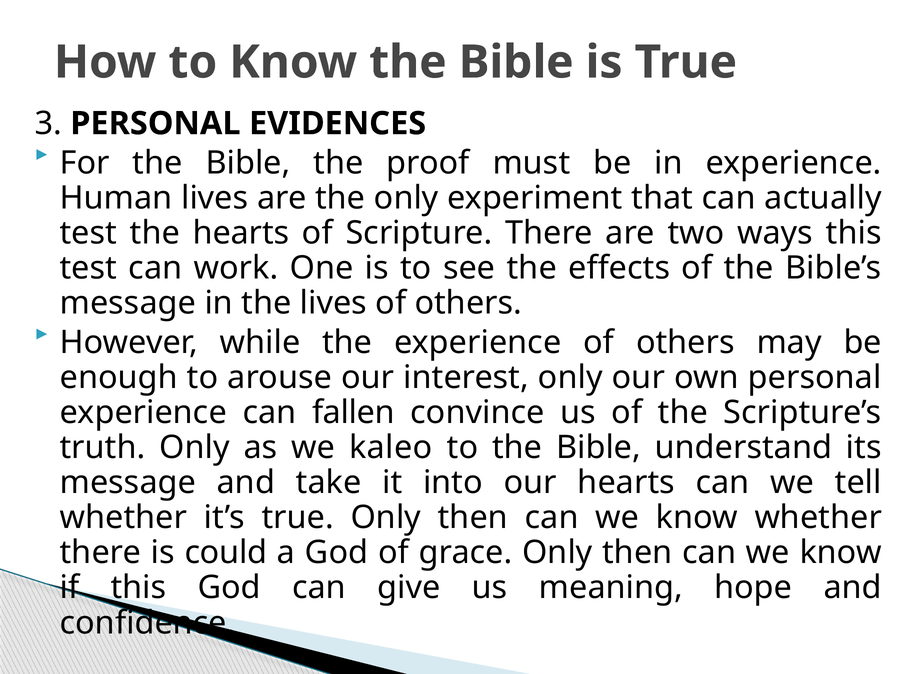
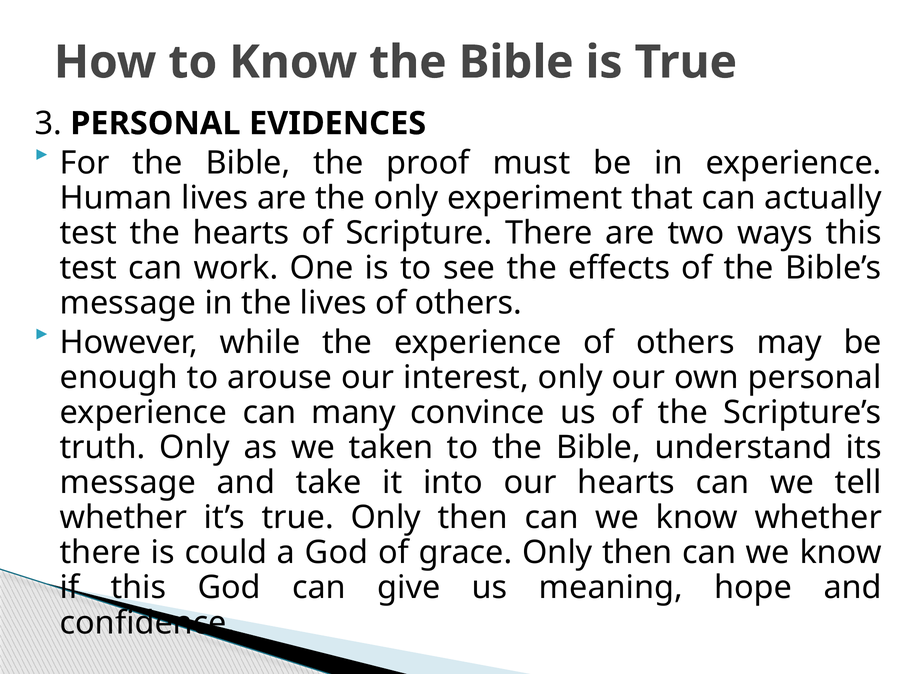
fallen: fallen -> many (354, 413)
kaleo: kaleo -> taken (391, 448)
